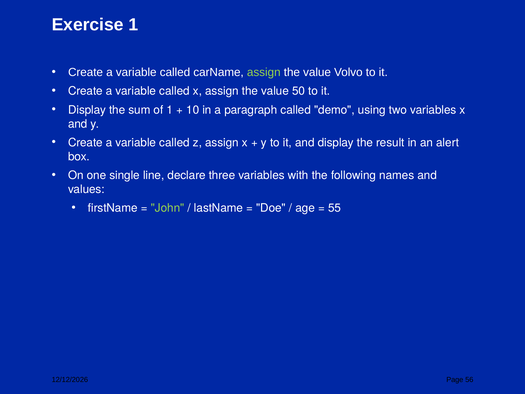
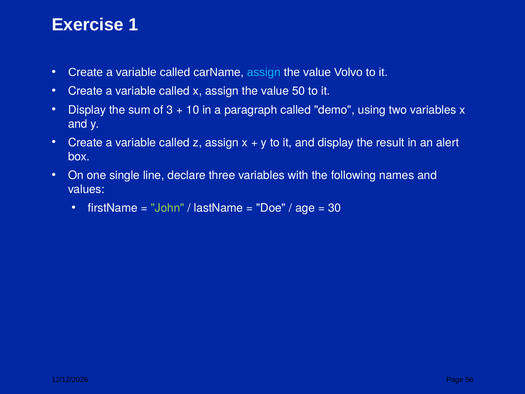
assign colour: light green -> light blue (264, 72)
of 1: 1 -> 3 (170, 110)
55: 55 -> 30 (335, 208)
